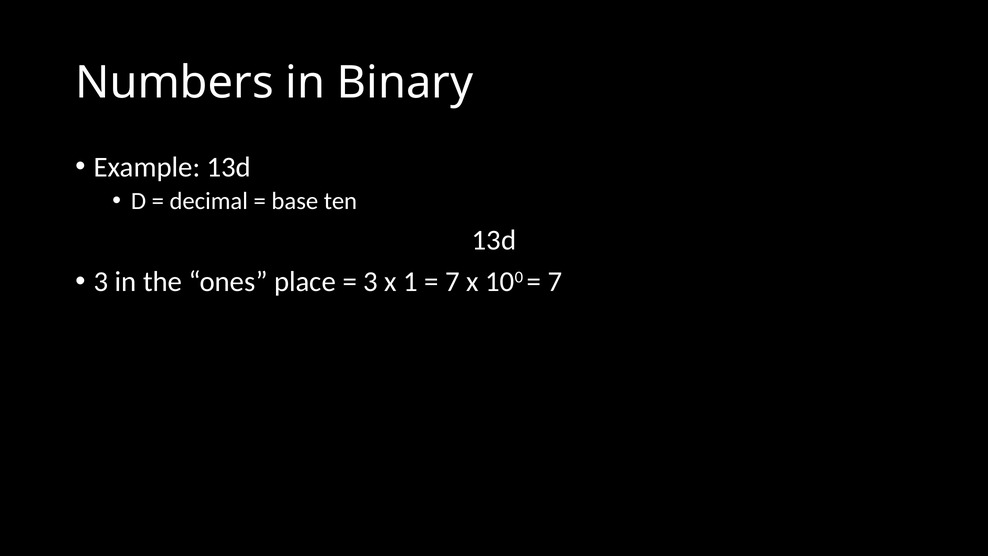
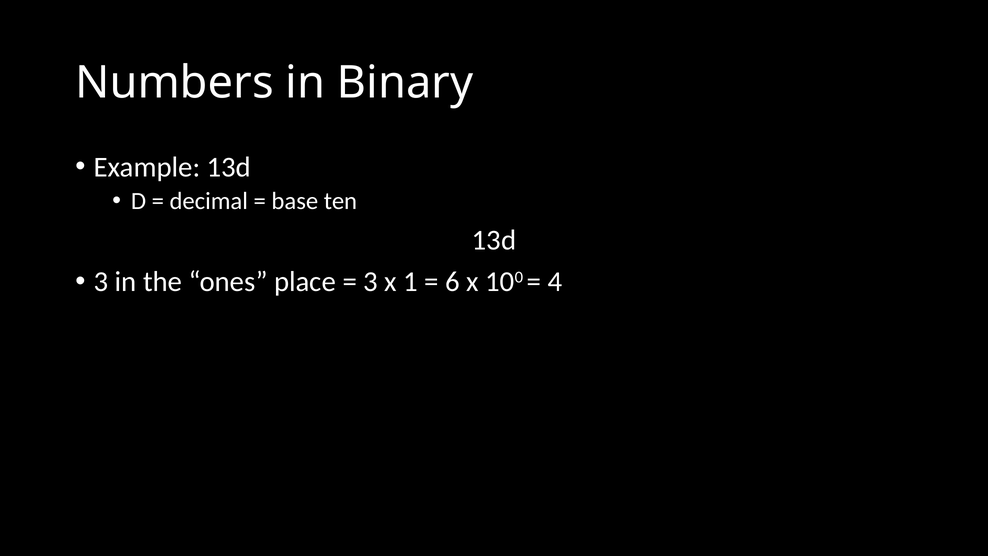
7: 7 -> 6 (452, 282)
7: 7 -> 4 (555, 282)
